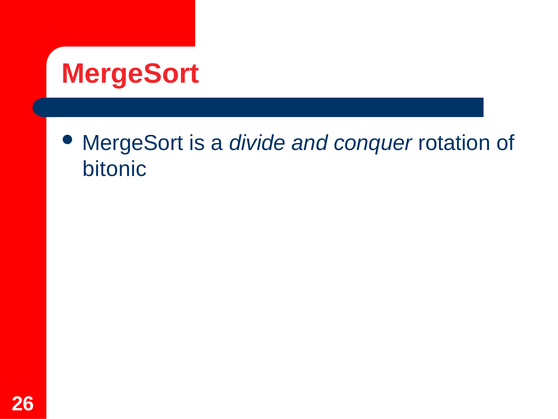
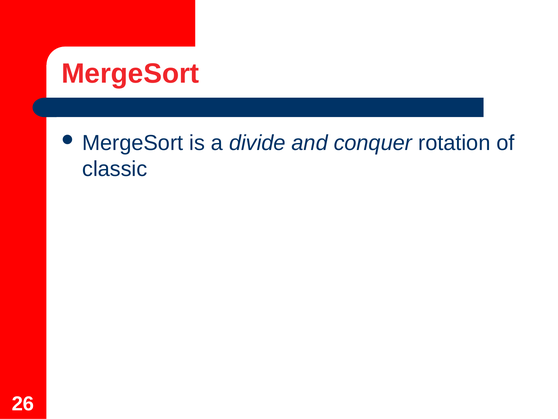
bitonic: bitonic -> classic (115, 169)
